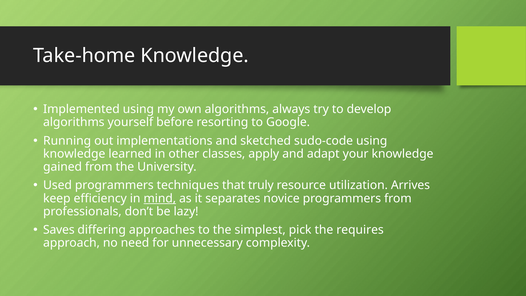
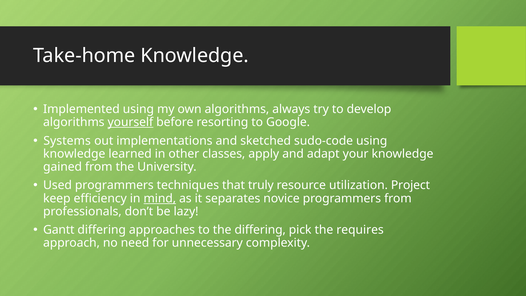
yourself underline: none -> present (130, 122)
Running: Running -> Systems (67, 141)
Arrives: Arrives -> Project (410, 185)
Saves: Saves -> Gantt (59, 230)
the simplest: simplest -> differing (260, 230)
